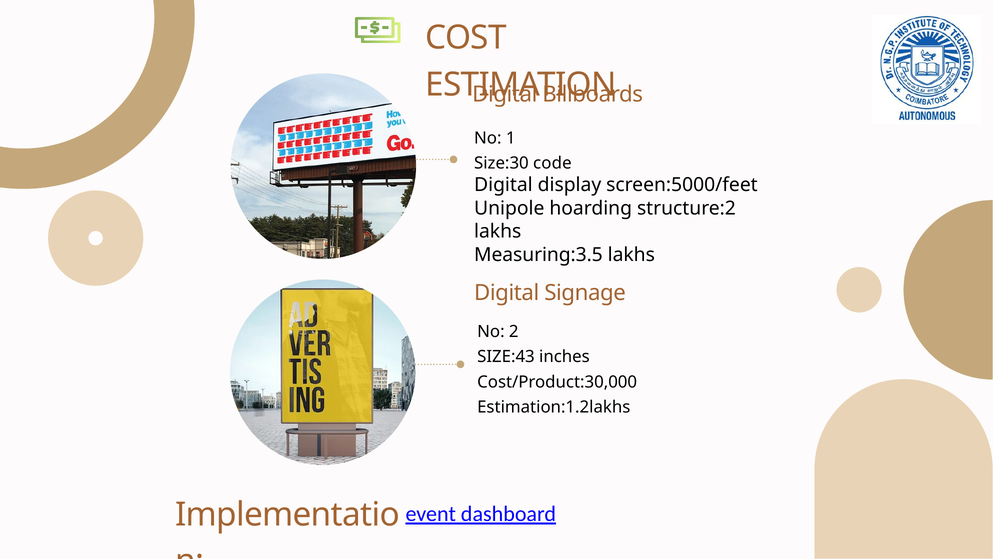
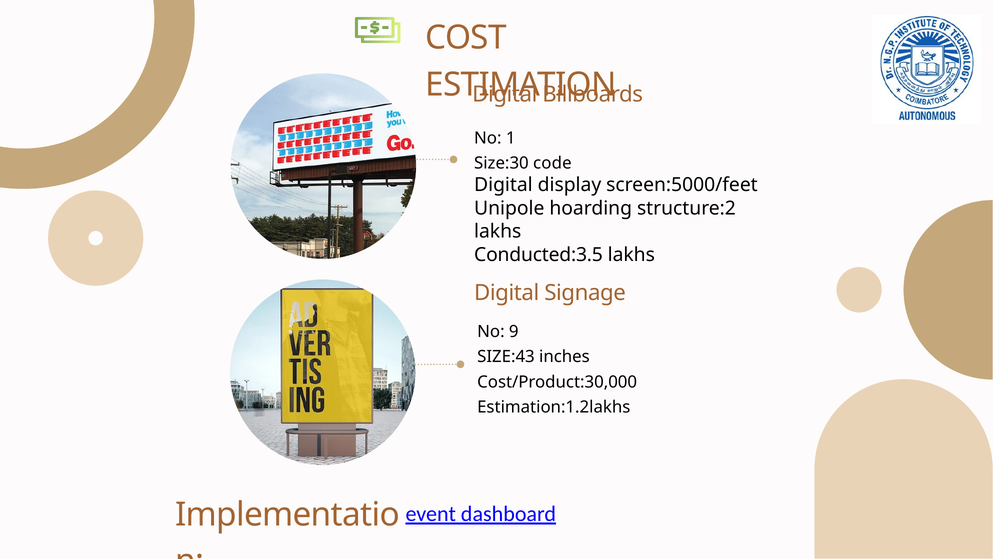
Measuring:3.5: Measuring:3.5 -> Conducted:3.5 (539, 255)
2: 2 -> 9 (514, 331)
